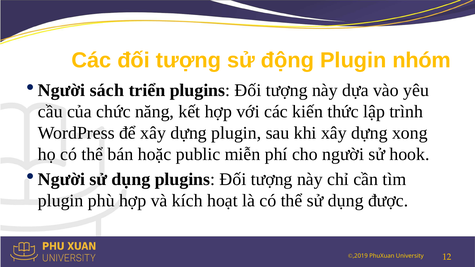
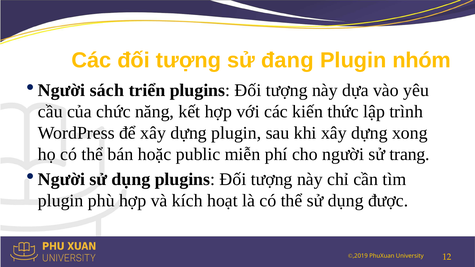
động: động -> đang (287, 60)
hook: hook -> trang (410, 154)
